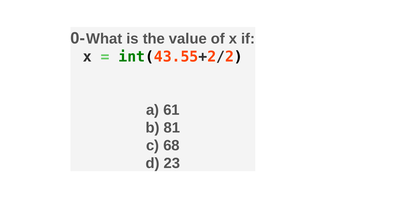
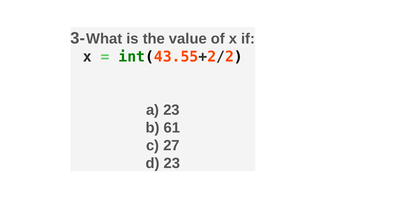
0-: 0- -> 3- (78, 38)
a 61: 61 -> 23 (171, 110)
81: 81 -> 61 (172, 128)
68: 68 -> 27 (171, 145)
